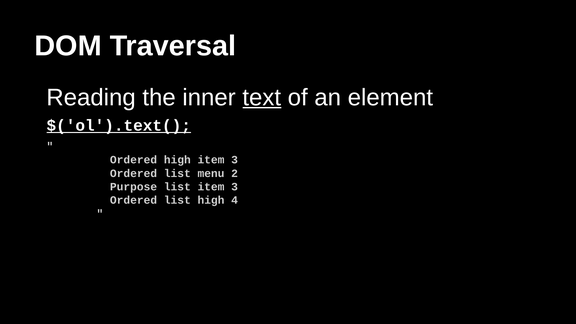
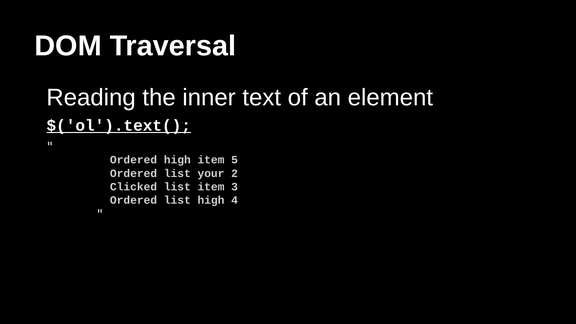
text underline: present -> none (262, 97)
3: 3 -> 5 (235, 160)
menu: menu -> your (211, 173)
Purpose: Purpose -> Clicked (134, 187)
